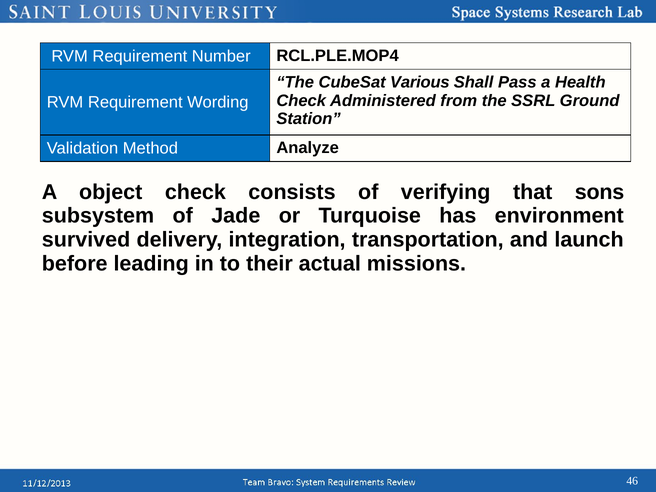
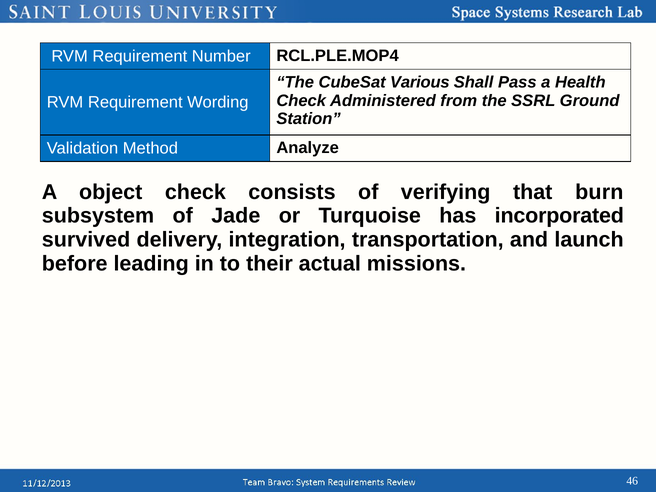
sons: sons -> burn (599, 192)
environment: environment -> incorporated (559, 216)
